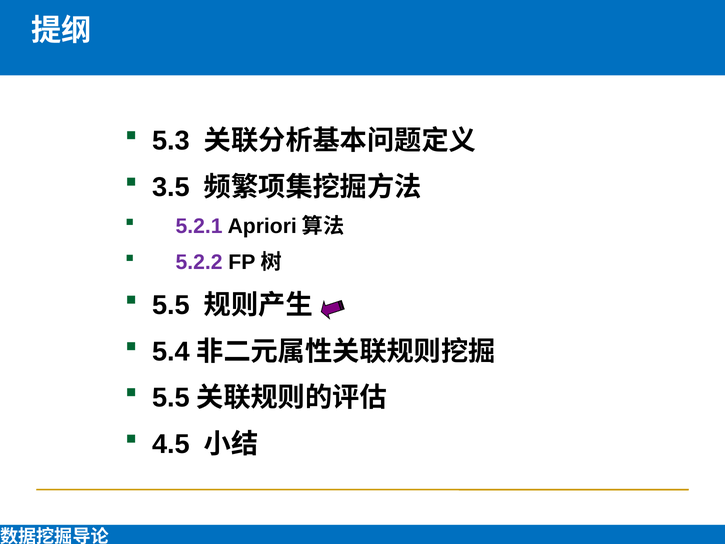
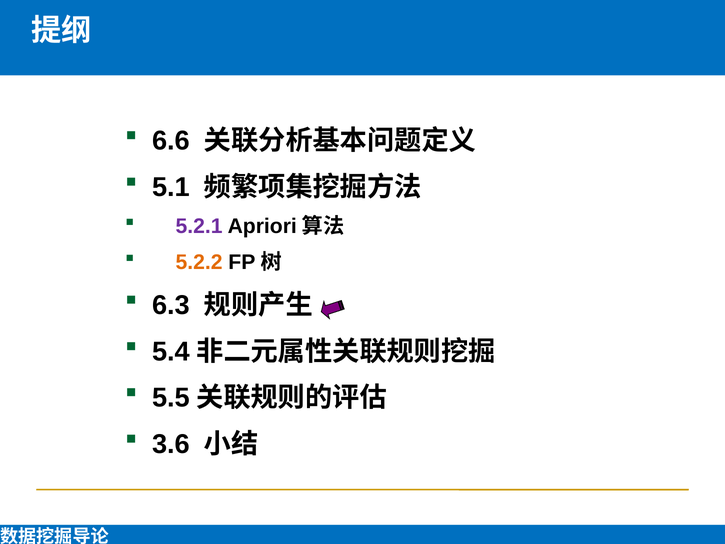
5.3: 5.3 -> 6.6 (171, 141)
3.5: 3.5 -> 5.1 (171, 187)
5.2.2 colour: purple -> orange (199, 262)
5.5: 5.5 -> 6.3 (171, 305)
4.5: 4.5 -> 3.6 (171, 444)
